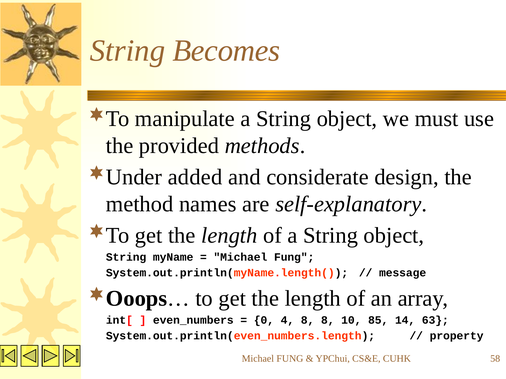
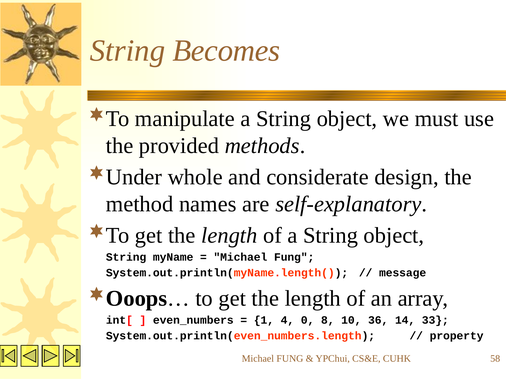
added: added -> whole (195, 177)
0: 0 -> 1 (264, 320)
4 8: 8 -> 0 (308, 320)
85: 85 -> 36 (378, 320)
63: 63 -> 33 (435, 320)
